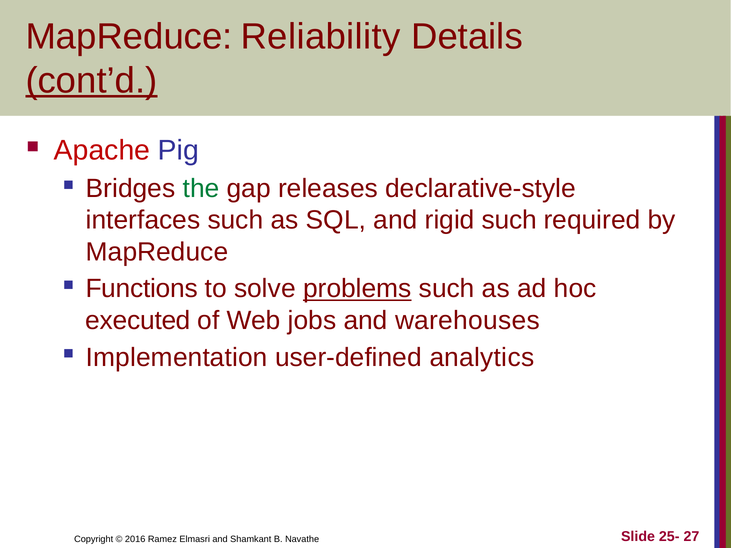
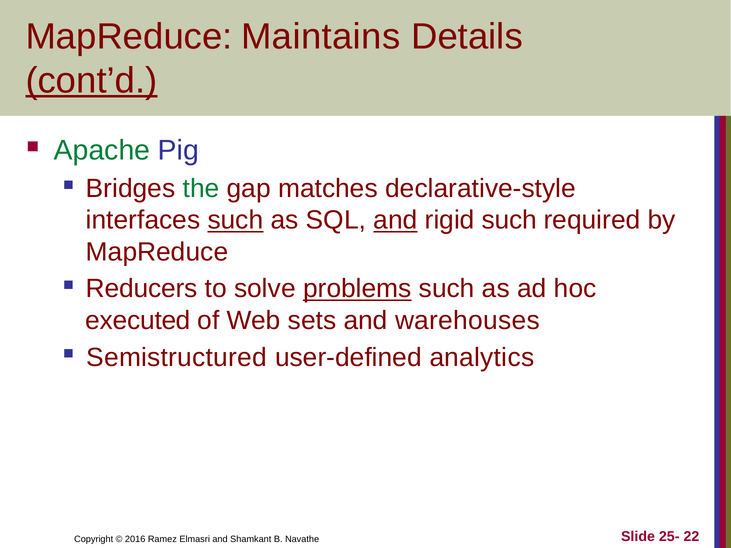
Reliability: Reliability -> Maintains (321, 37)
Apache colour: red -> green (102, 151)
releases: releases -> matches (328, 189)
such underline: none -> present (235, 220)
and underline: none -> present (395, 220)
Functions: Functions -> Reducers (142, 289)
jobs: jobs -> sets (312, 321)
Implementation: Implementation -> Semistructured (177, 357)
27: 27 -> 22 (691, 537)
